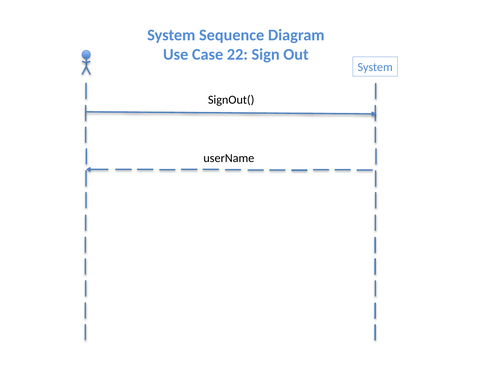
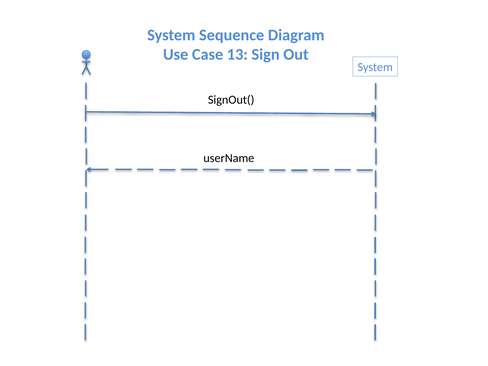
22: 22 -> 13 (237, 55)
